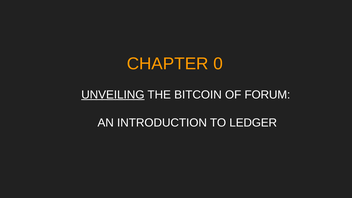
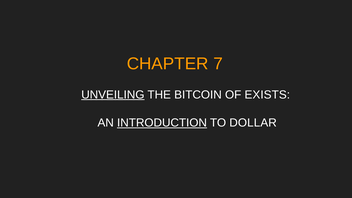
0: 0 -> 7 (218, 64)
FORUM: FORUM -> EXISTS (267, 95)
INTRODUCTION underline: none -> present (162, 123)
LEDGER: LEDGER -> DOLLAR (253, 123)
